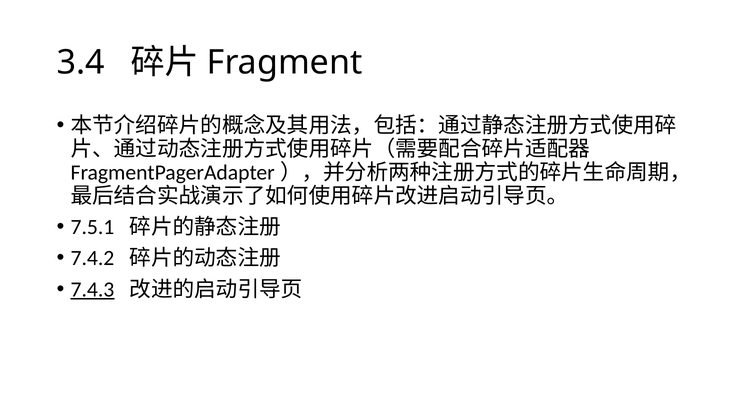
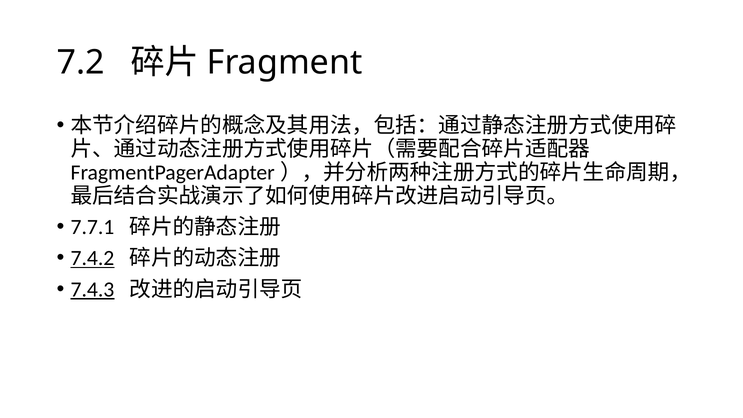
3.4: 3.4 -> 7.2 (81, 62)
7.5.1: 7.5.1 -> 7.7.1 (92, 227)
7.4.2 underline: none -> present (92, 258)
